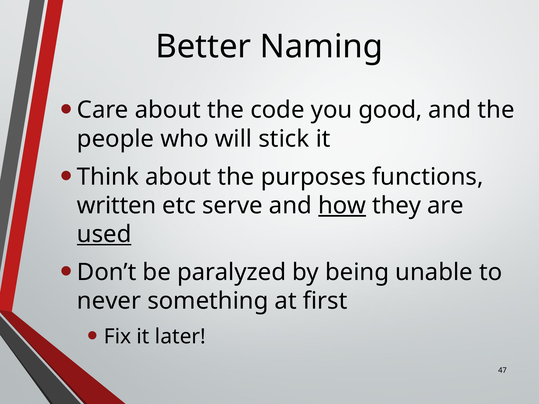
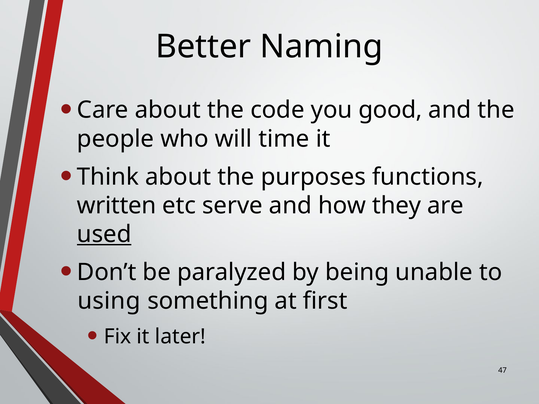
stick: stick -> time (284, 139)
how underline: present -> none (342, 206)
never: never -> using (109, 301)
